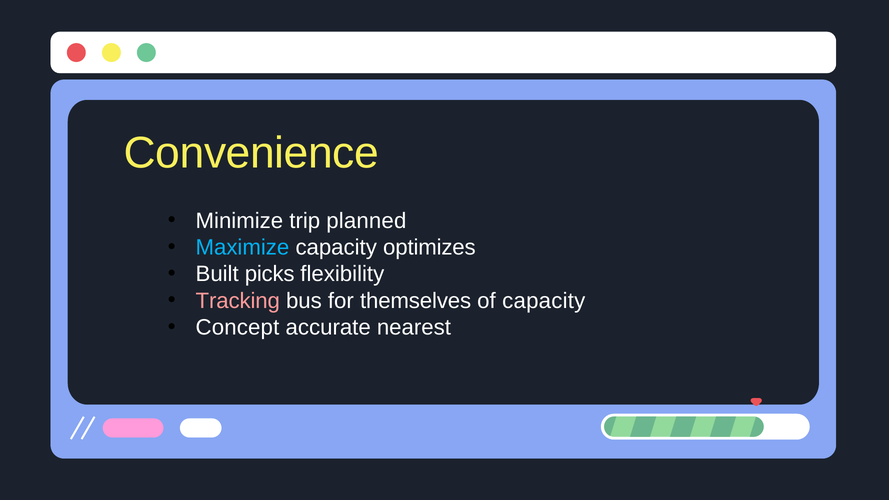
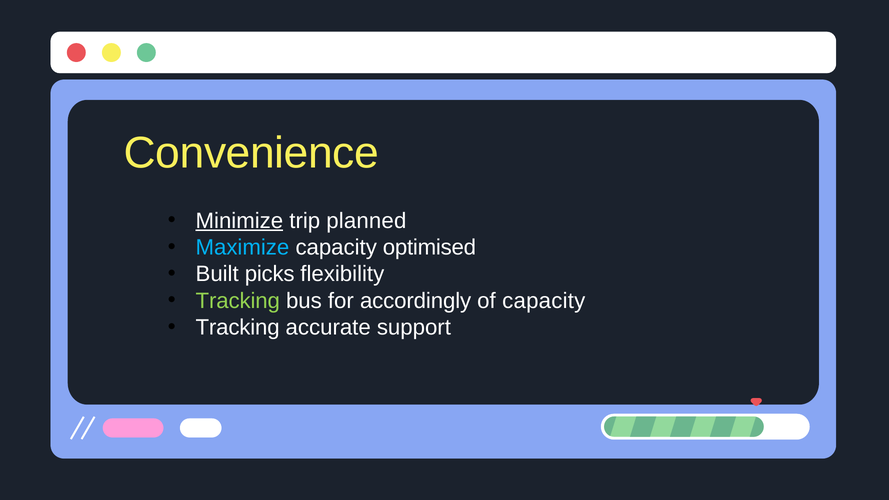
Minimize underline: none -> present (239, 221)
optimizes: optimizes -> optimised (429, 247)
Tracking colour: pink -> light green (238, 301)
themselves: themselves -> accordingly (416, 301)
Concept: Concept -> Tracking (238, 327)
nearest: nearest -> support (414, 327)
